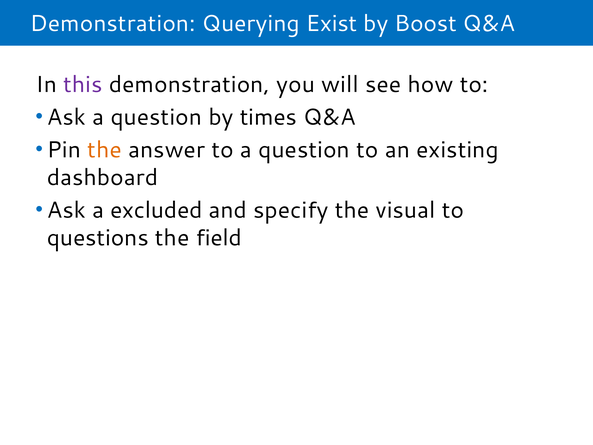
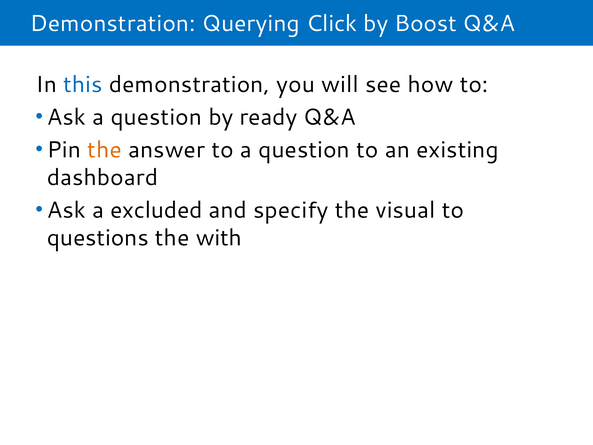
Exist: Exist -> Click (332, 23)
this colour: purple -> blue (83, 85)
times: times -> ready (268, 117)
field: field -> with (219, 238)
